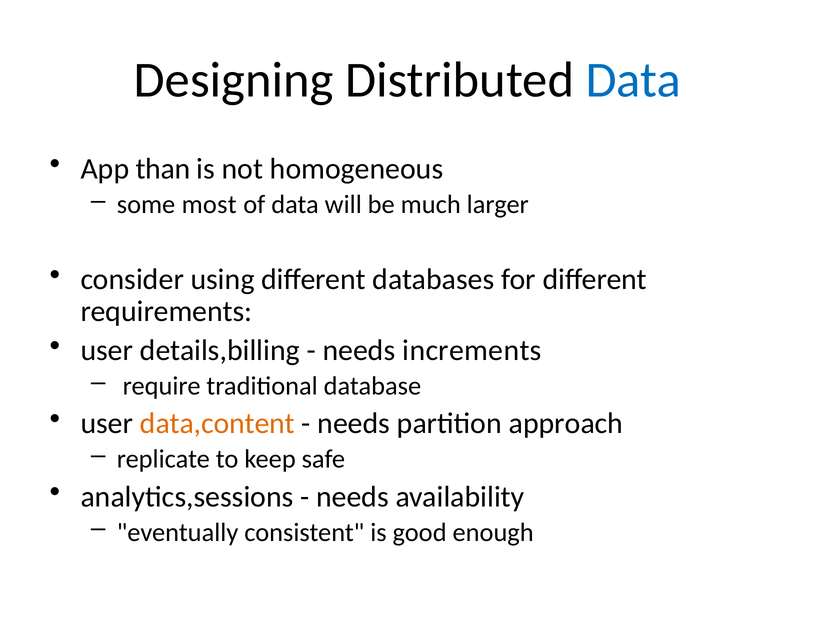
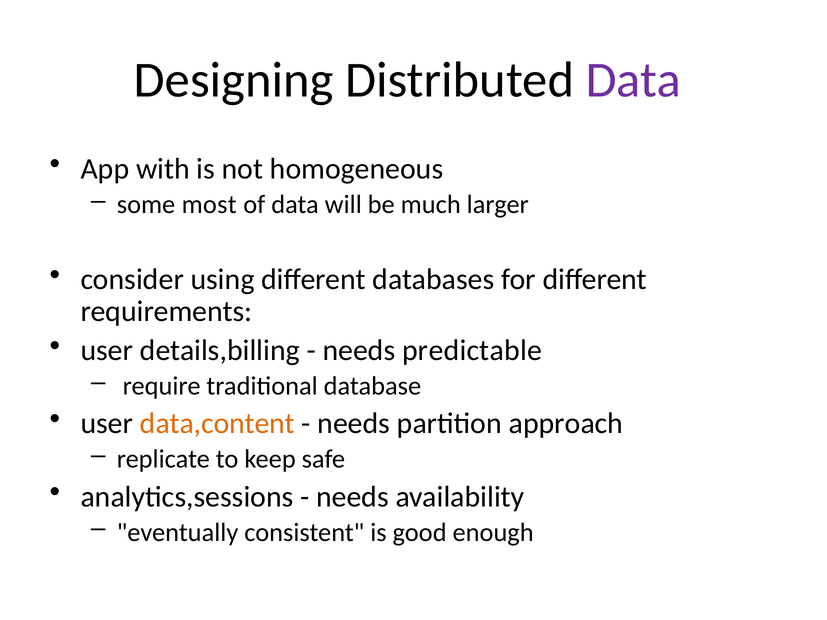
Data colour: blue -> purple (633, 80)
than: than -> with (163, 169)
increments: increments -> predictable (472, 351)
